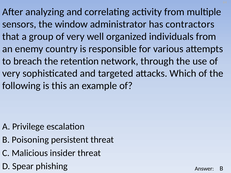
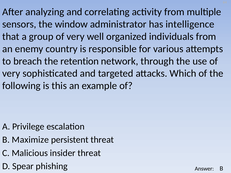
contractors: contractors -> intelligence (190, 24)
Poisoning: Poisoning -> Maximize (30, 140)
